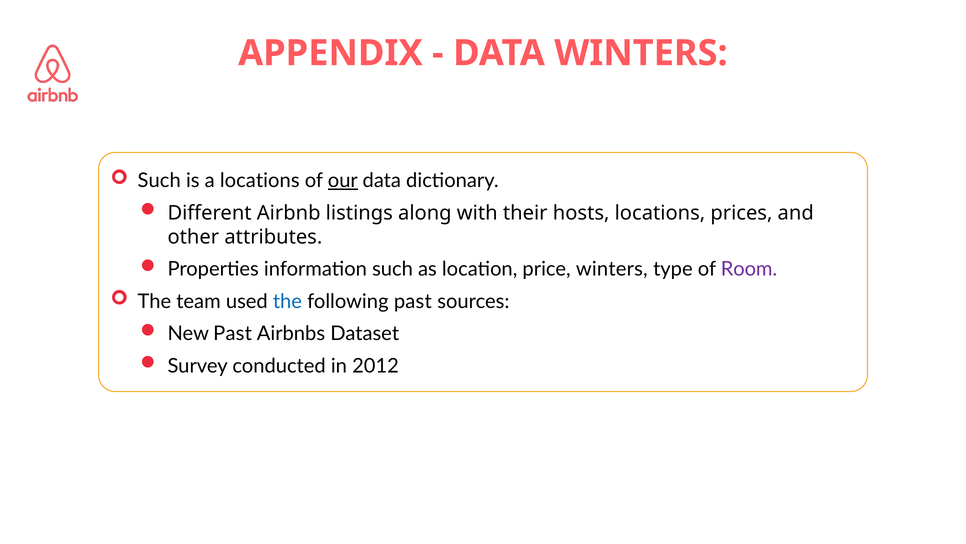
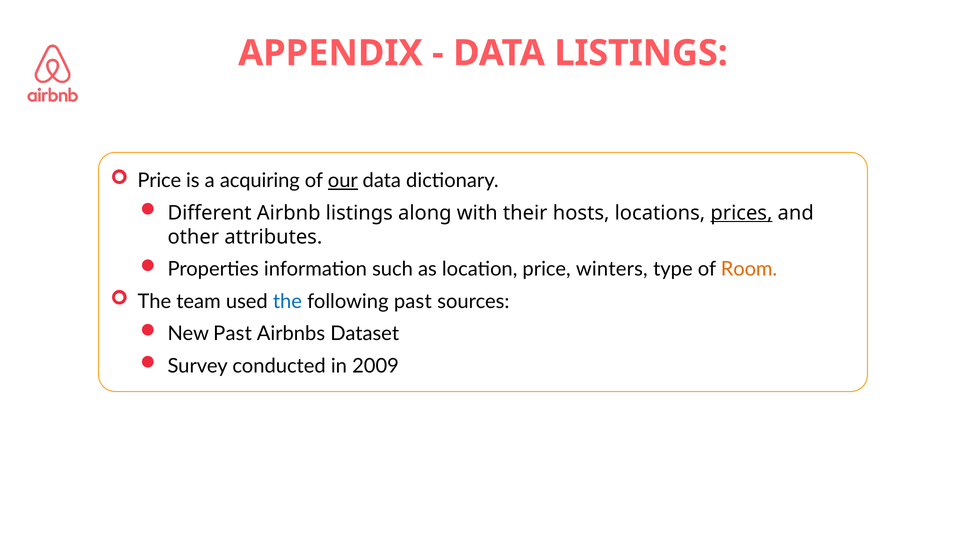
DATA WINTERS: WINTERS -> LISTINGS (641, 53)
Such: Such -> Price (159, 180)
a locations: locations -> acquiring (260, 180)
prices underline: none -> present (741, 213)
Room colour: purple -> orange (749, 269)
2012: 2012 -> 2009 (376, 366)
